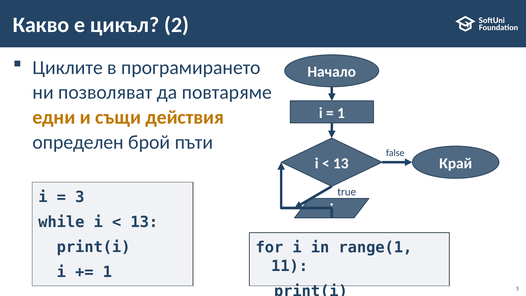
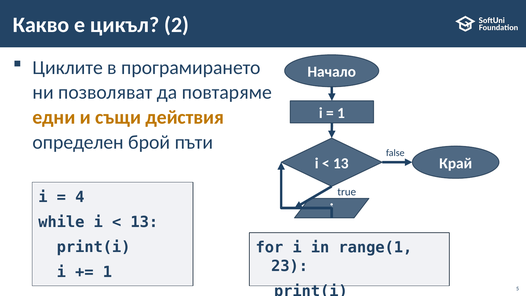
3: 3 -> 4 (80, 197)
11: 11 -> 23 (290, 266)
